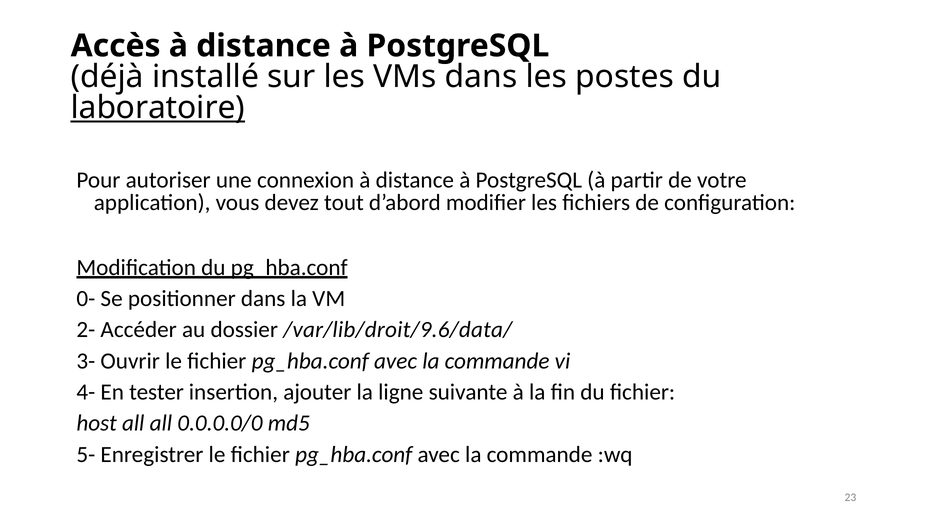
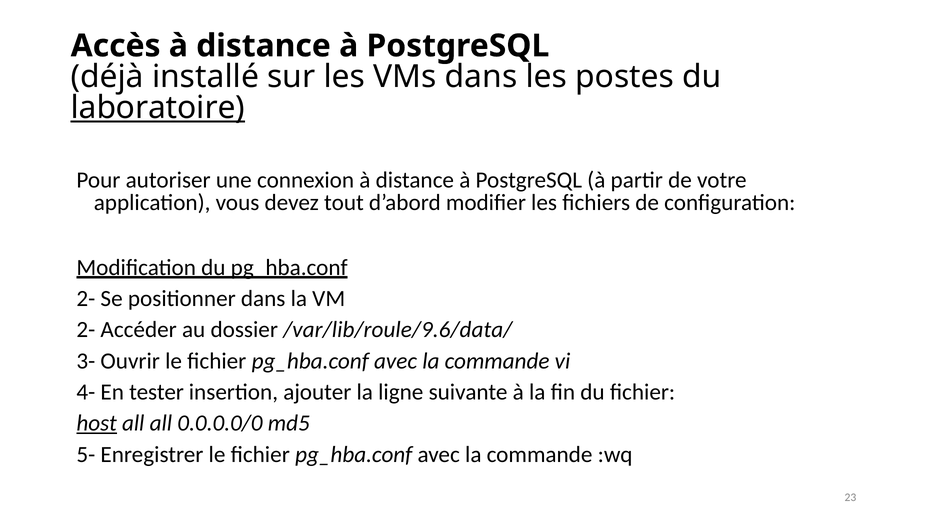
0-: 0- -> 2- (86, 299)
/var/lib/droit/9.6/data/: /var/lib/droit/9.6/data/ -> /var/lib/roule/9.6/data/ (398, 330)
host underline: none -> present (97, 424)
